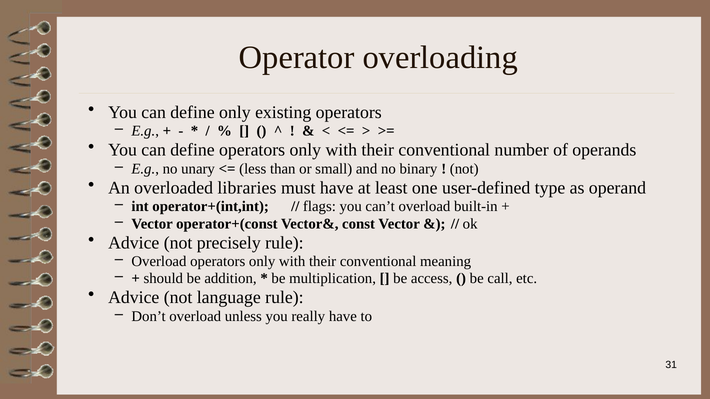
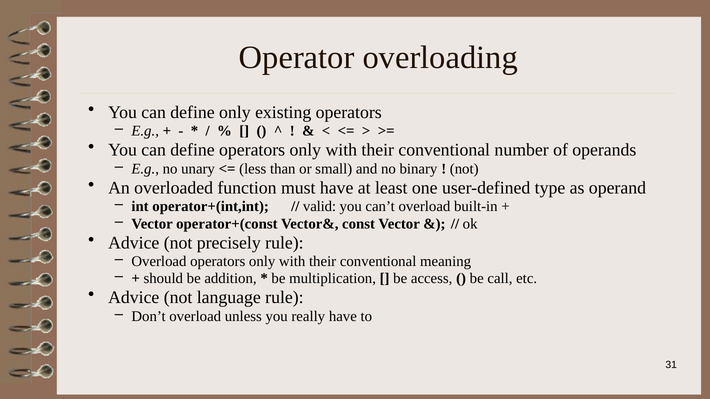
libraries: libraries -> function (247, 188)
flags: flags -> valid (319, 207)
